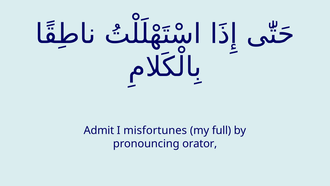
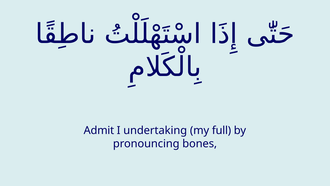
misfortunes: misfortunes -> undertaking (155, 130)
orator: orator -> bones (200, 143)
